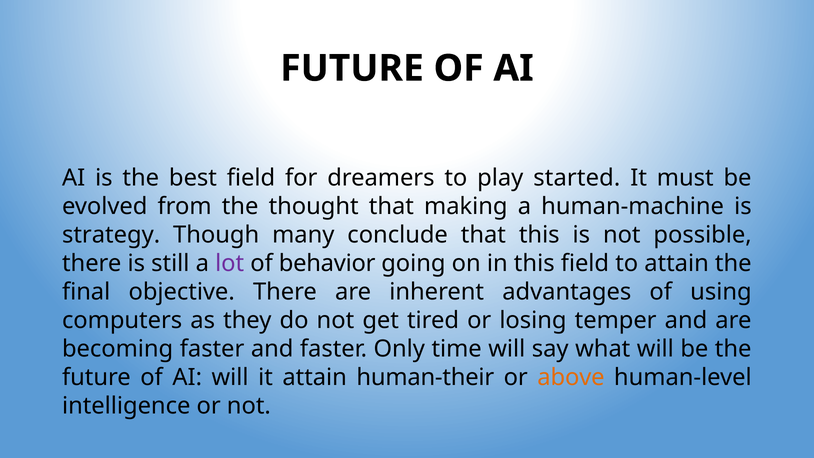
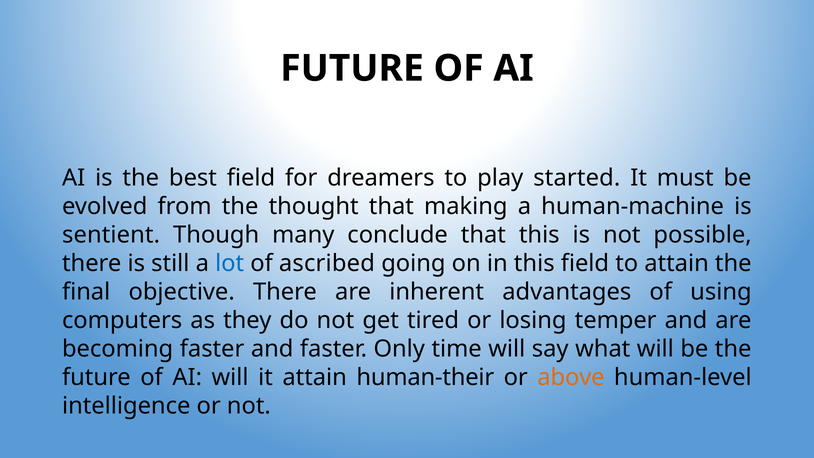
strategy: strategy -> sentient (111, 235)
lot colour: purple -> blue (230, 263)
behavior: behavior -> ascribed (327, 263)
